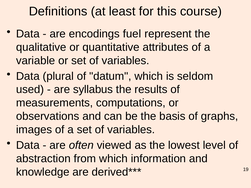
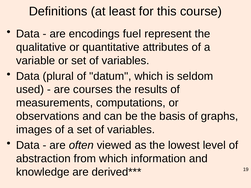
syllabus: syllabus -> courses (93, 90)
